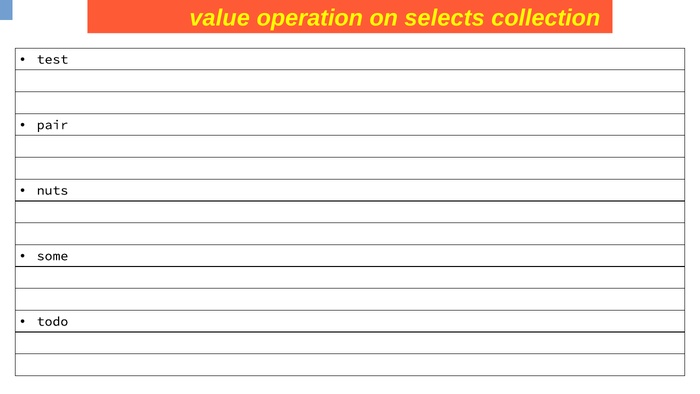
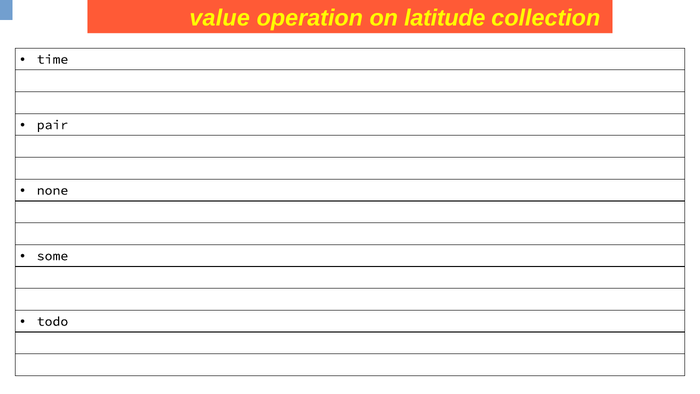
selects: selects -> latitude (445, 18)
test: test -> time (52, 59)
nuts: nuts -> none (52, 190)
